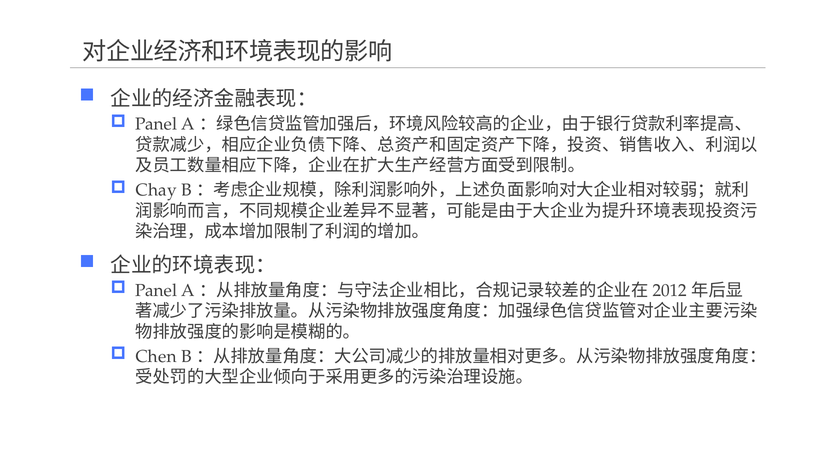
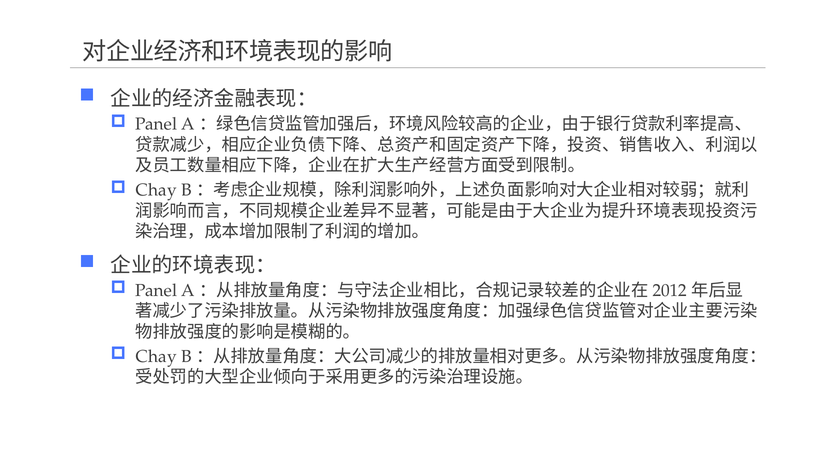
Chen: Chen -> Chay (156, 356)
